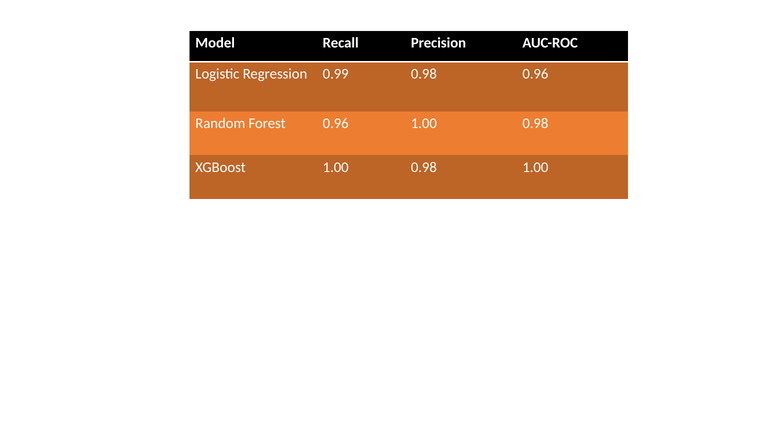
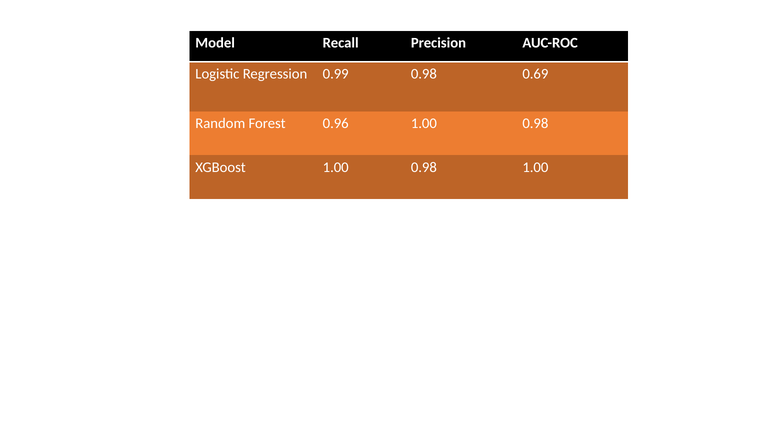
0.98 0.96: 0.96 -> 0.69 (535, 74)
